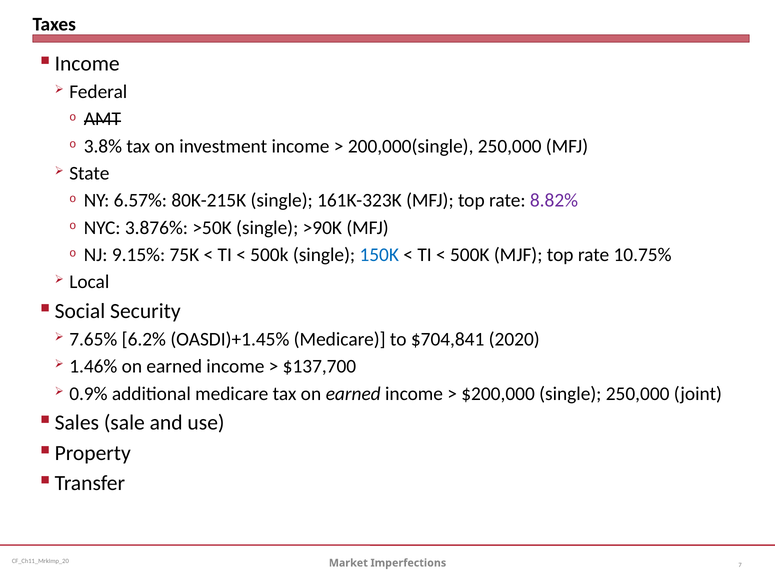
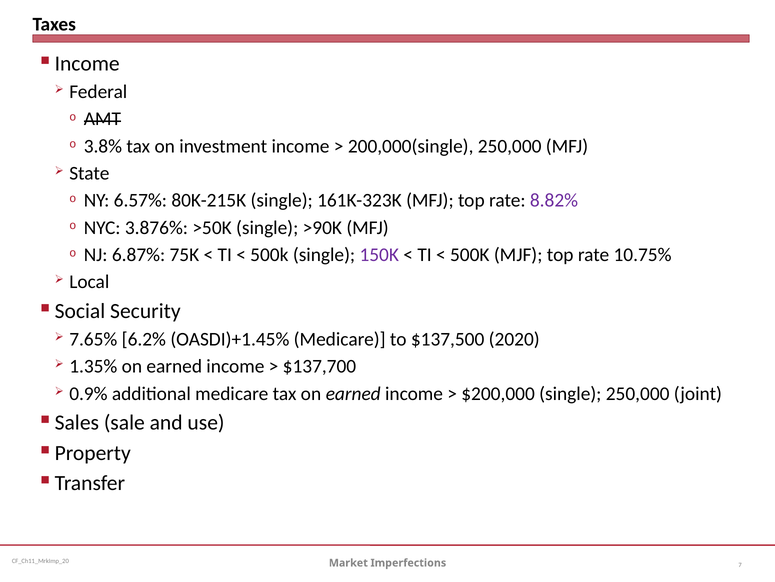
9.15%: 9.15% -> 6.87% (139, 255)
150K colour: blue -> purple (379, 255)
$704,841: $704,841 -> $137,500 (448, 339)
1.46%: 1.46% -> 1.35% (93, 366)
